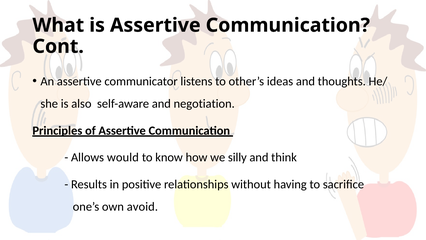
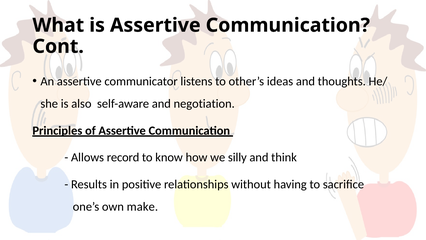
would: would -> record (123, 157)
avoid: avoid -> make (142, 206)
